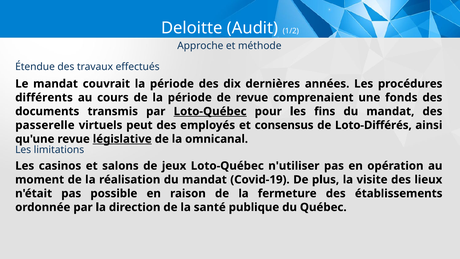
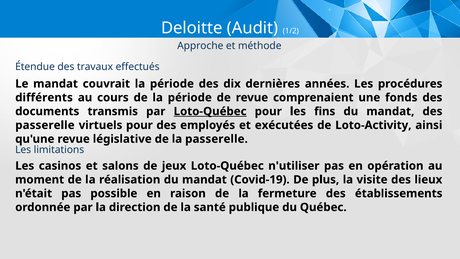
virtuels peut: peut -> pour (139, 125)
consensus: consensus -> exécutées (284, 125)
Loto-Différés: Loto-Différés -> Loto-Activity (373, 125)
législative underline: present -> none (122, 139)
la omnicanal: omnicanal -> passerelle (216, 139)
